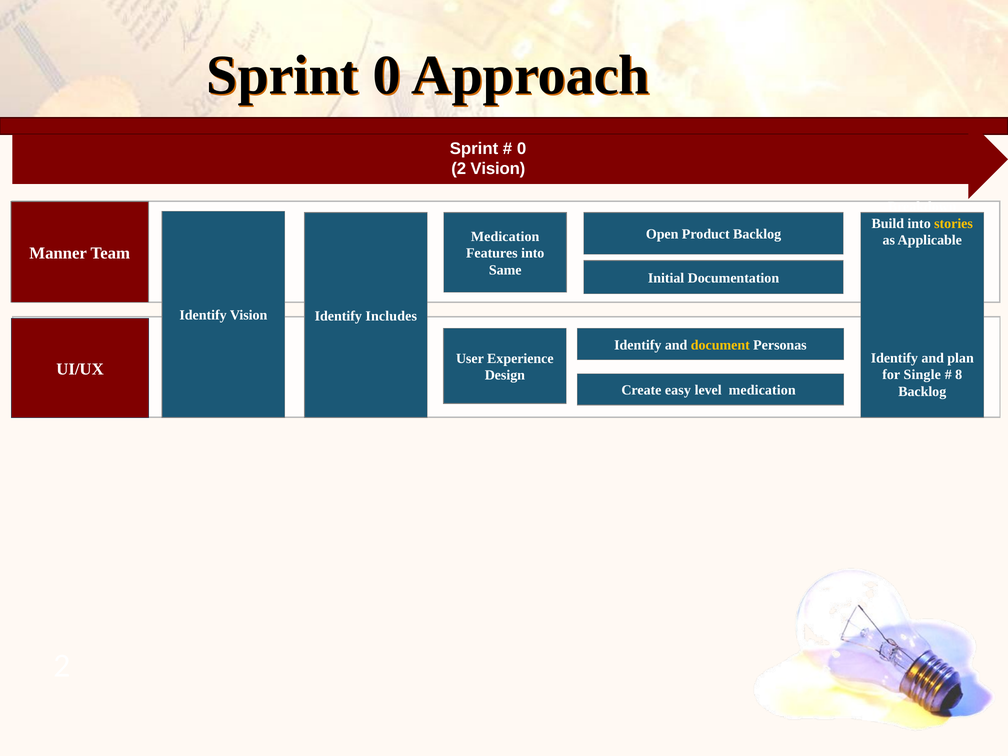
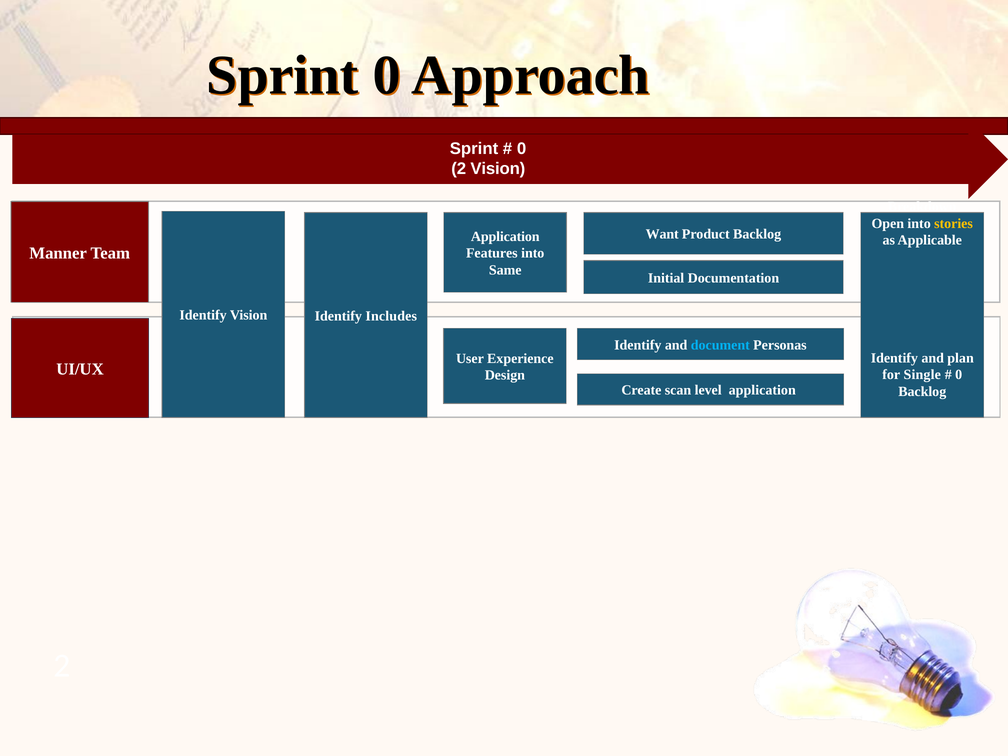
Build: Build -> Open (888, 223)
Open: Open -> Want (662, 234)
Medication: Medication -> Application (505, 237)
document colour: yellow -> light blue (720, 345)
8: 8 -> 0 (959, 375)
easy: easy -> scan (678, 390)
level medication: medication -> application (762, 390)
